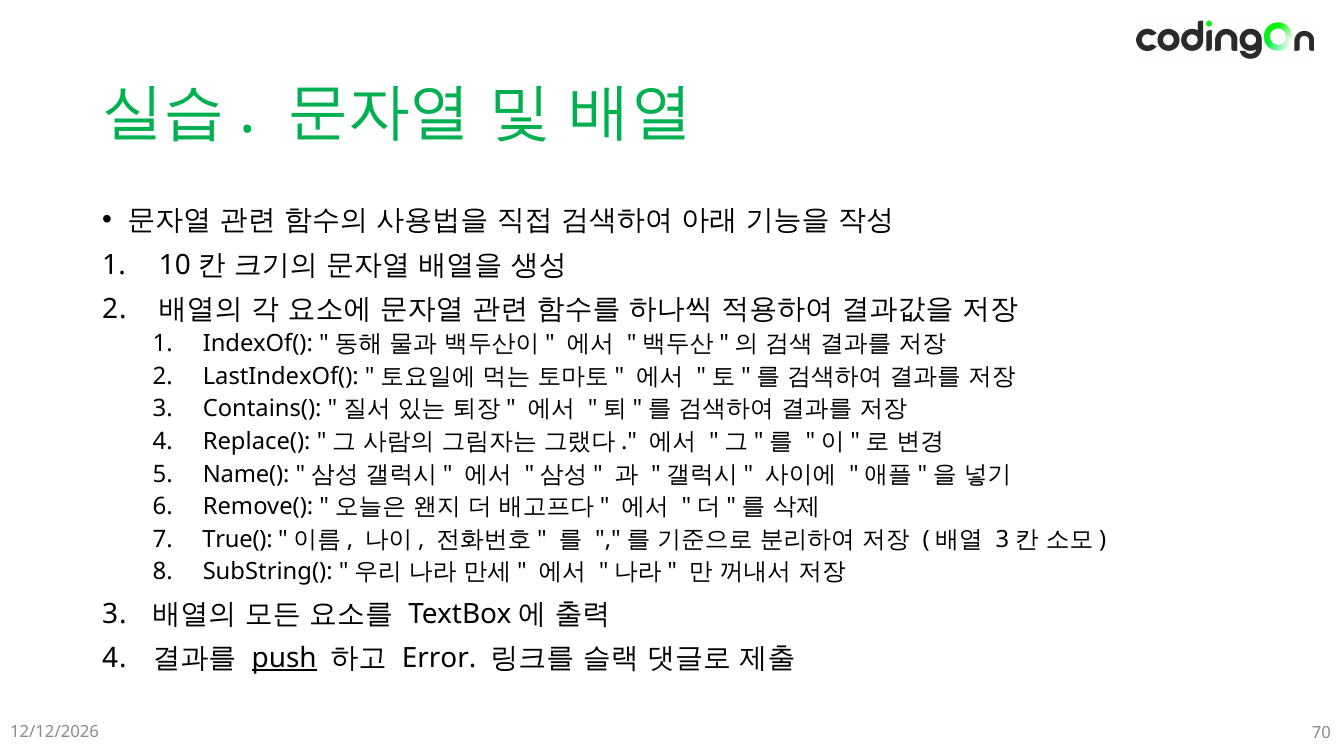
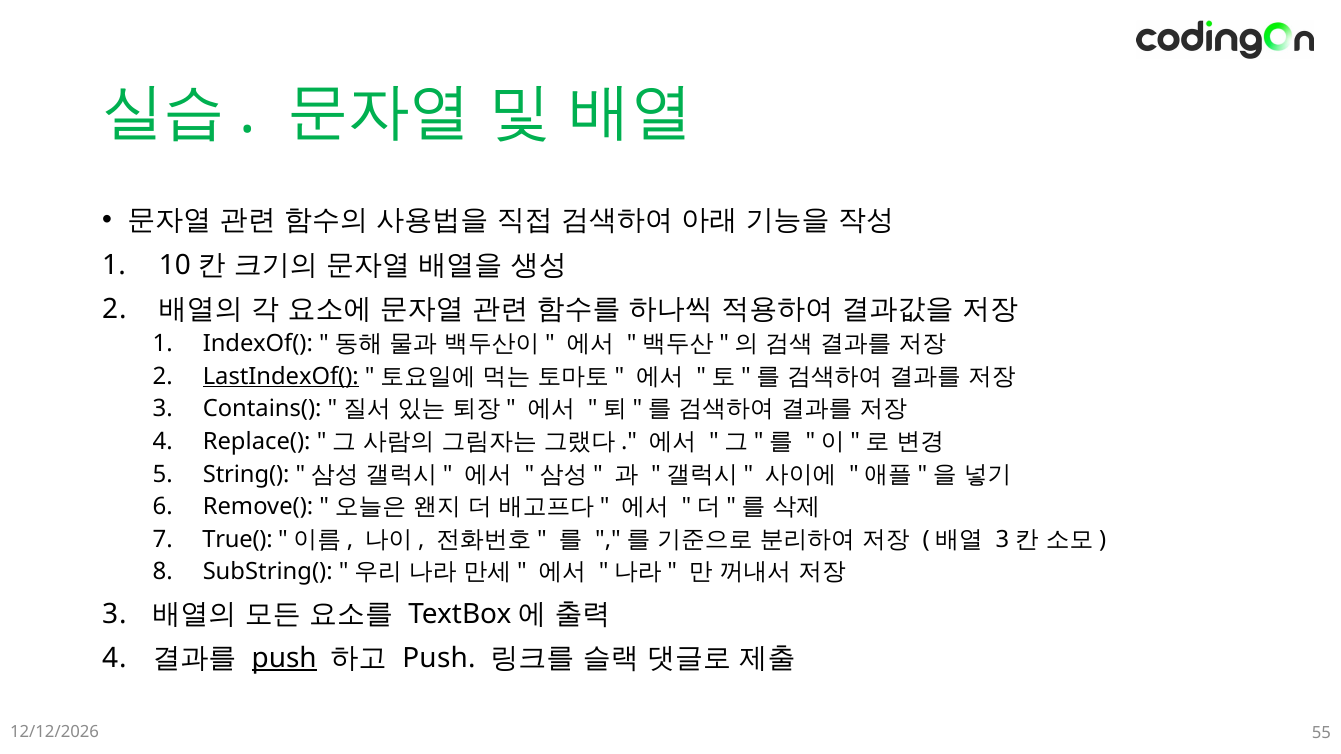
LastIndexOf( underline: none -> present (281, 377)
Name(: Name( -> String( (246, 474)
Error: Error -> Push (439, 658)
70: 70 -> 55 (1321, 733)
